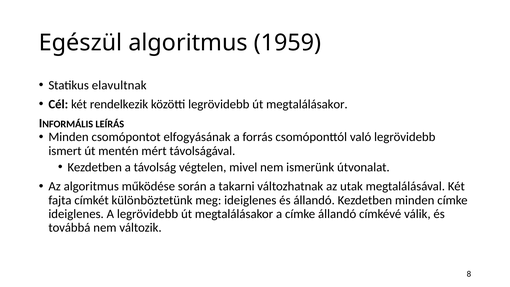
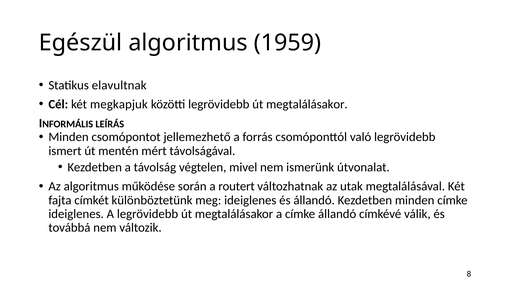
rendelkezik: rendelkezik -> megkapjuk (119, 104)
elfogyásának: elfogyásának -> jellemezhető (197, 137)
takarni: takarni -> routert (237, 186)
